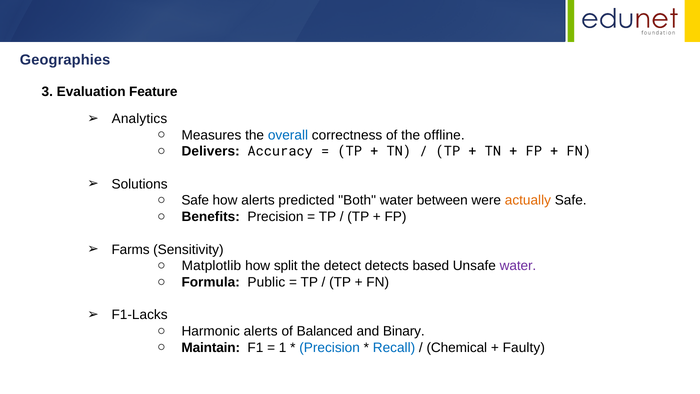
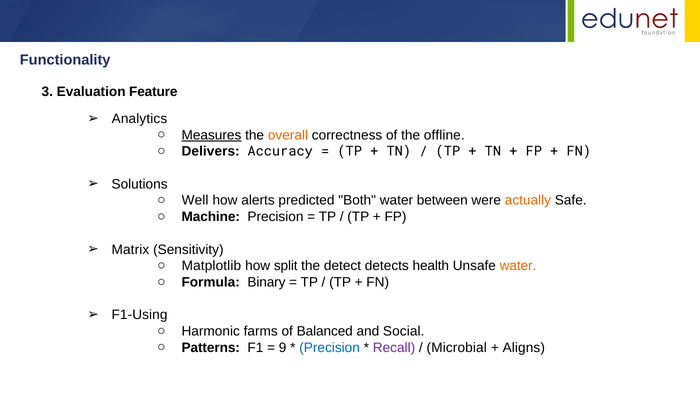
Geographies: Geographies -> Functionality (65, 60)
Measures underline: none -> present (211, 135)
overall colour: blue -> orange (288, 135)
Safe: Safe -> Well (195, 200)
Benefits: Benefits -> Machine (211, 217)
Farms: Farms -> Matrix (130, 249)
based: based -> health (431, 266)
water colour: purple -> orange (518, 266)
Public: Public -> Binary (266, 282)
F1-Lacks: F1-Lacks -> F1-Using (140, 315)
Harmonic alerts: alerts -> farms (261, 331)
Binary: Binary -> Social (404, 331)
Maintain: Maintain -> Patterns (211, 347)
1: 1 -> 9 (283, 347)
Recall colour: blue -> purple (394, 347)
Chemical: Chemical -> Microbial (457, 347)
Faulty: Faulty -> Aligns (524, 347)
